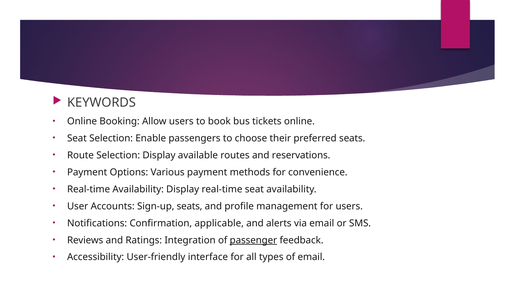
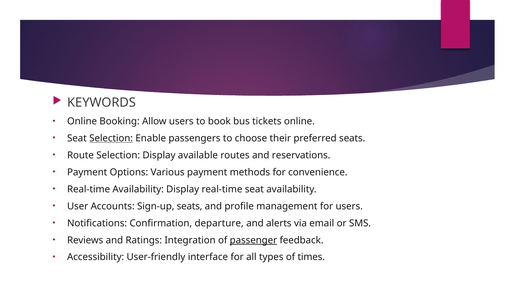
Selection underline: none -> present (111, 138)
applicable: applicable -> departure (219, 223)
of email: email -> times (311, 257)
